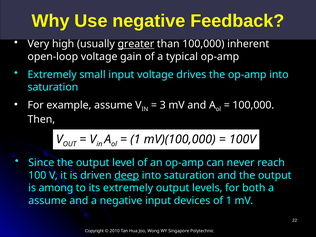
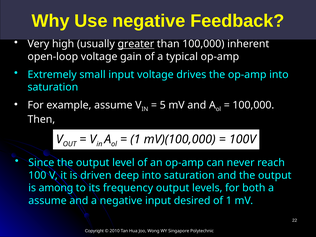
3: 3 -> 5 (163, 105)
deep underline: present -> none (127, 175)
its extremely: extremely -> frequency (128, 188)
devices: devices -> desired (192, 201)
